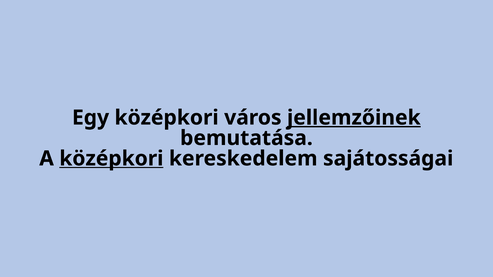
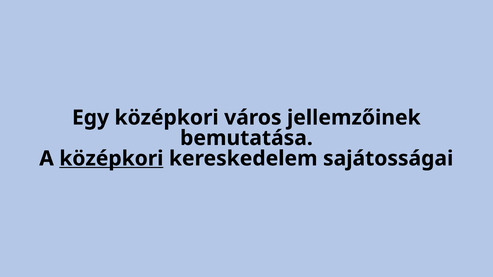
jellemzőinek underline: present -> none (354, 118)
